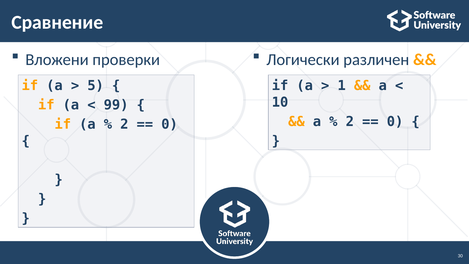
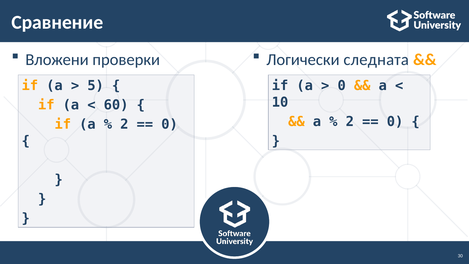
различен: различен -> следната (376, 59)
1: 1 -> 0 (342, 86)
99: 99 -> 60 (116, 105)
